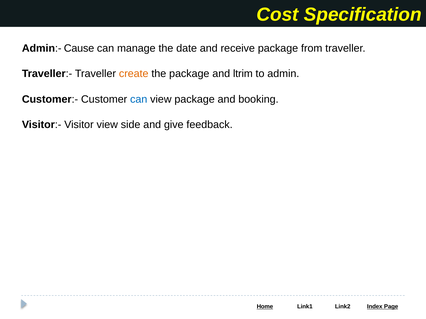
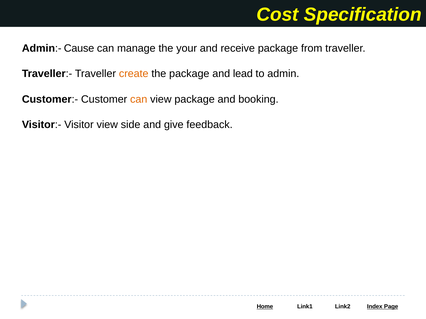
date: date -> your (187, 48)
ltrim: ltrim -> lead (243, 74)
can colour: blue -> orange (139, 99)
